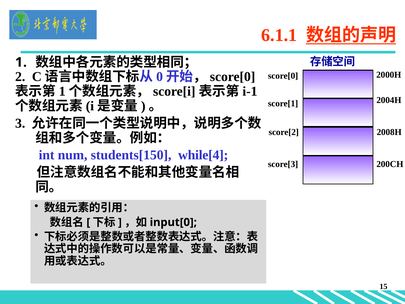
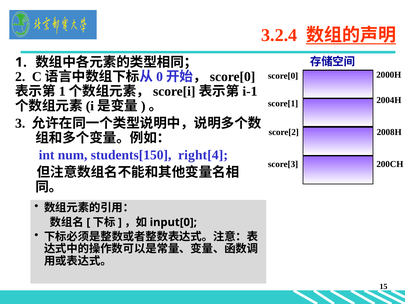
6.1.1: 6.1.1 -> 3.2.4 (279, 35)
while[4: while[4 -> right[4 (203, 155)
